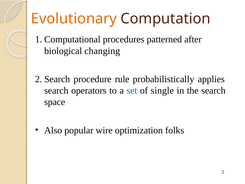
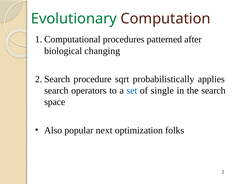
Evolutionary colour: orange -> green (74, 19)
rule: rule -> sqrt (122, 79)
wire: wire -> next (104, 130)
